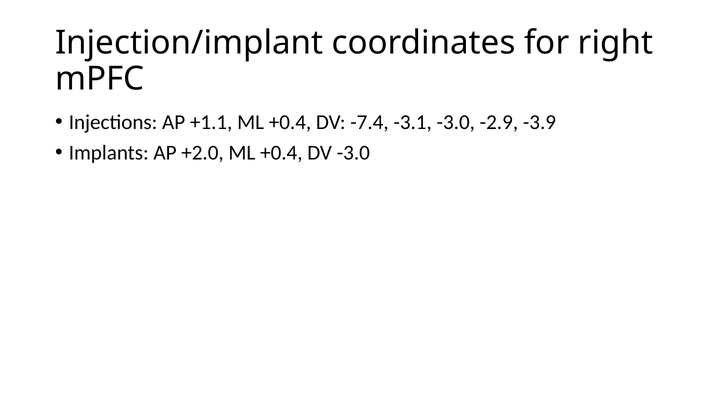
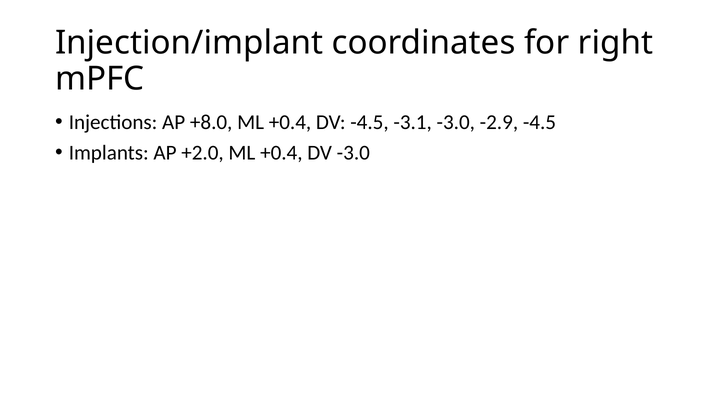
+1.1: +1.1 -> +8.0 (211, 122)
DV -7.4: -7.4 -> -4.5 (369, 122)
-2.9 -3.9: -3.9 -> -4.5 (539, 122)
